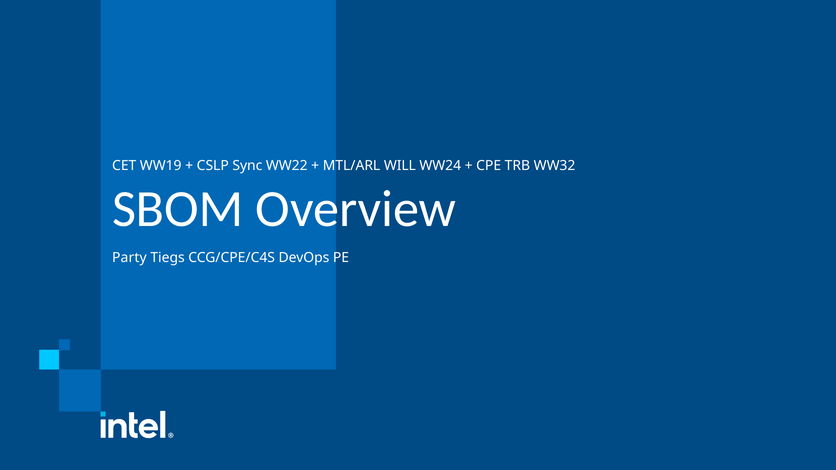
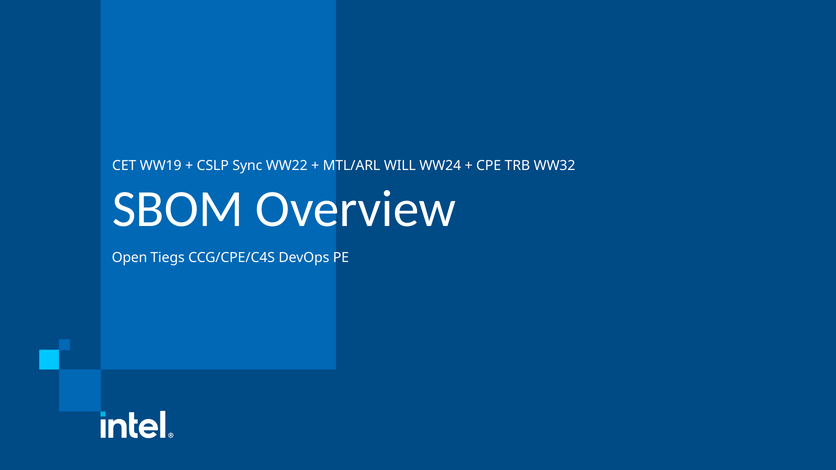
Party: Party -> Open (130, 258)
